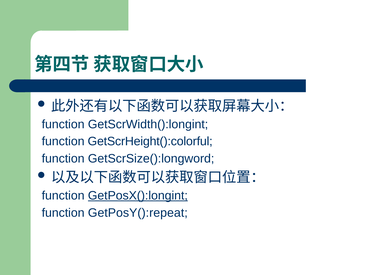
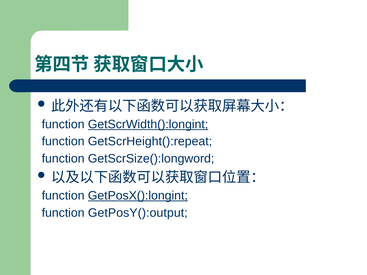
GetScrWidth():longint underline: none -> present (148, 124)
GetScrHeight():colorful: GetScrHeight():colorful -> GetScrHeight():repeat (150, 142)
GetPosY():repeat: GetPosY():repeat -> GetPosY():output (138, 213)
